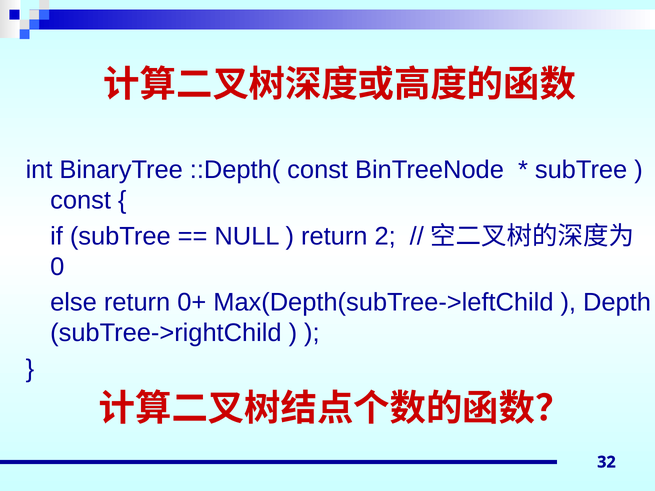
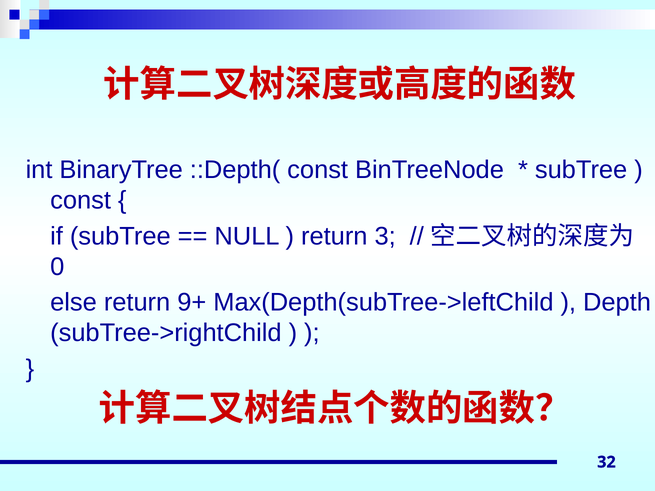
2: 2 -> 3 (385, 236)
0+: 0+ -> 9+ (192, 303)
